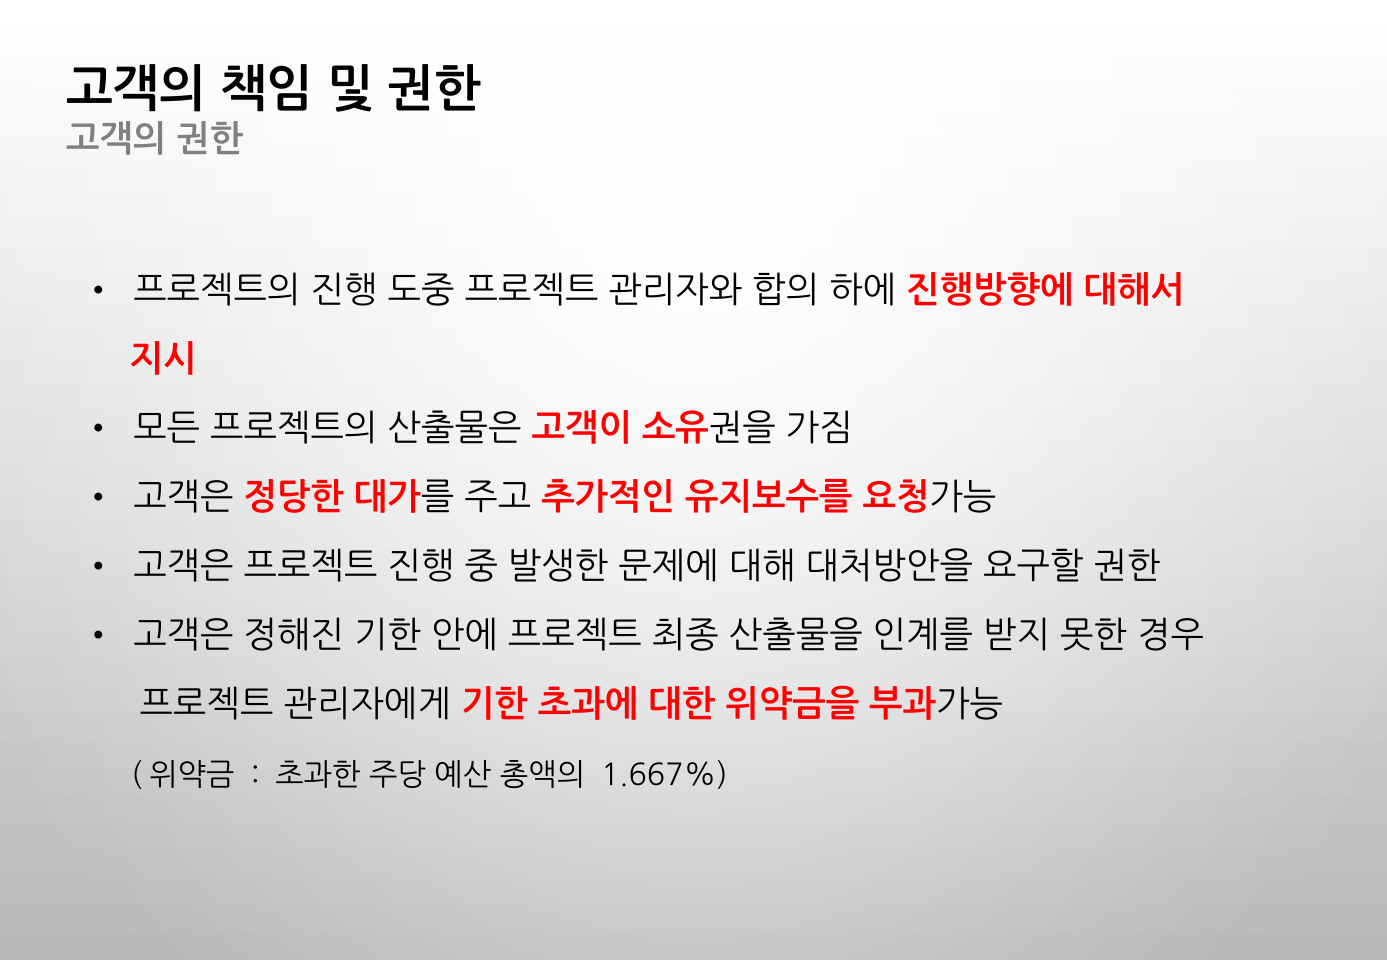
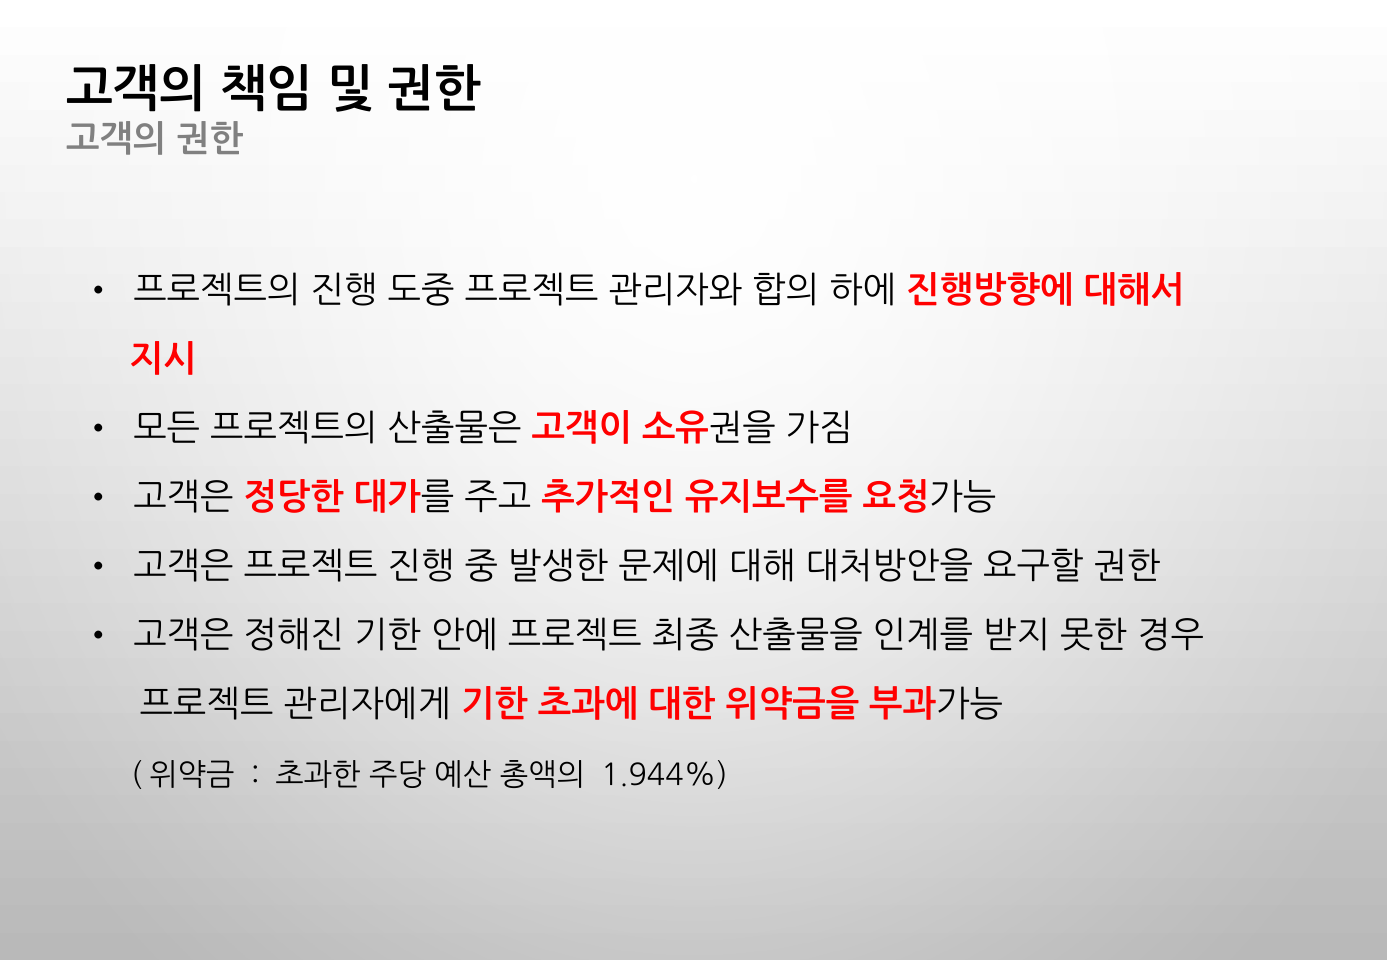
1.667%: 1.667% -> 1.944% (664, 776)
